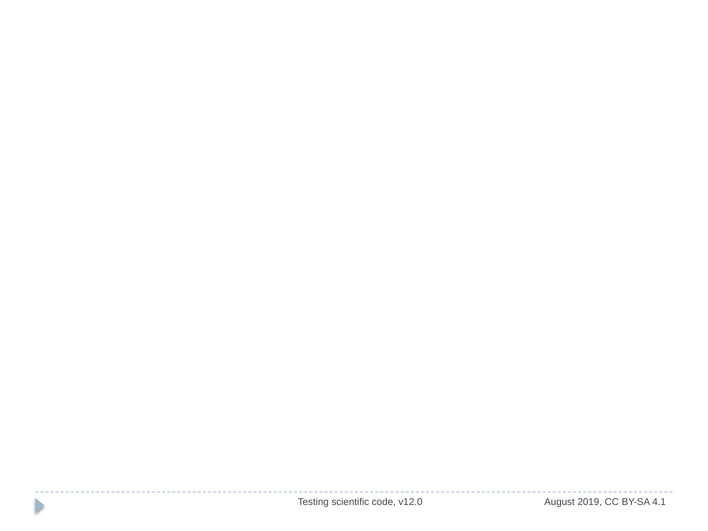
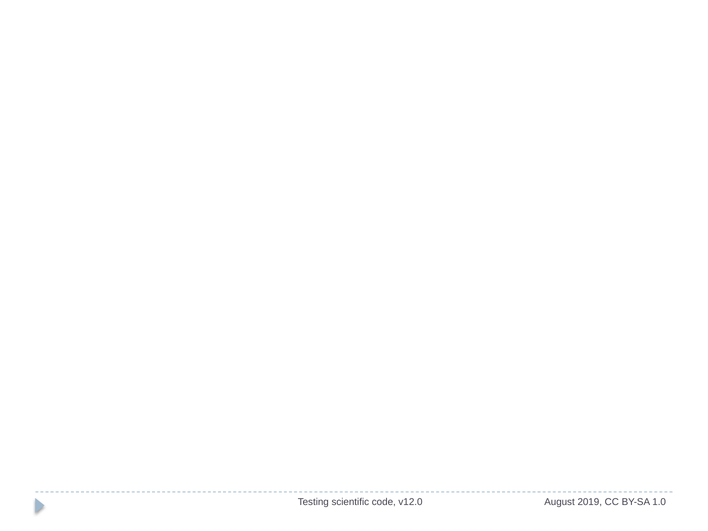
4.1: 4.1 -> 1.0 (659, 502)
